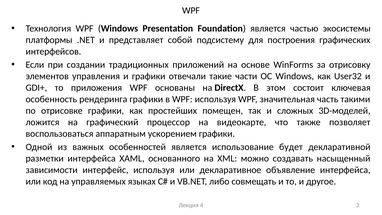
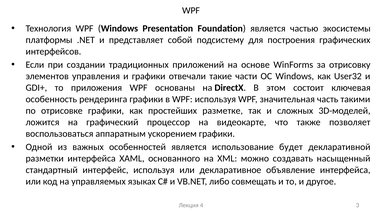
помещен: помещен -> разметке (223, 111)
зависимости: зависимости -> стандартный (52, 170)
